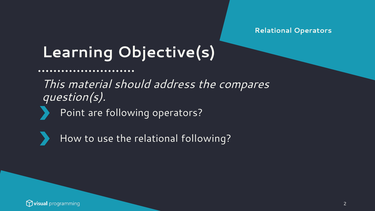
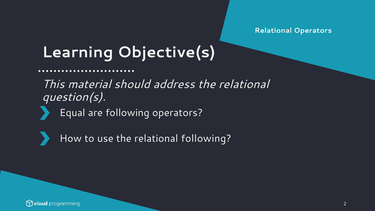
address the compares: compares -> relational (244, 84)
Point: Point -> Equal (72, 113)
